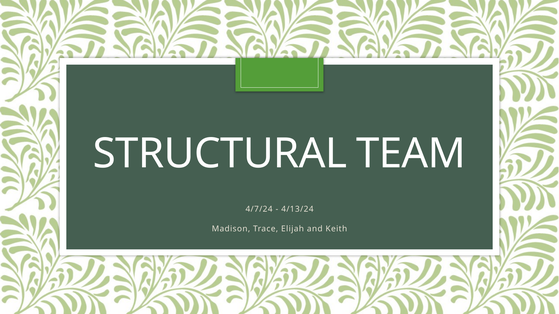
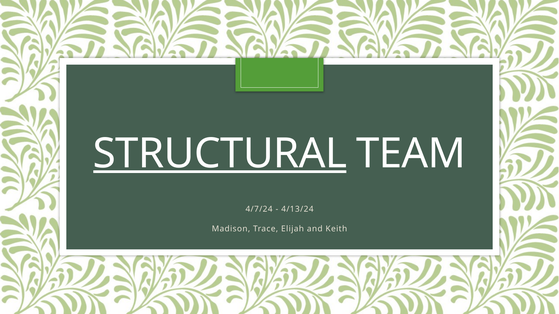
STRUCTURAL underline: none -> present (220, 154)
